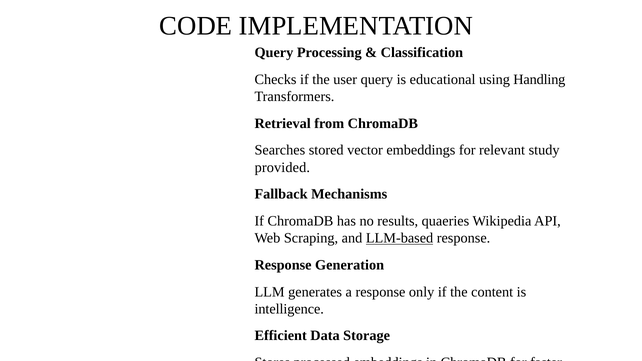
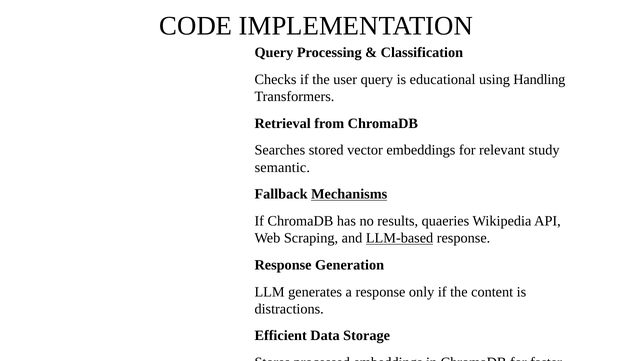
provided: provided -> semantic (282, 167)
Mechanisms underline: none -> present (349, 194)
intelligence: intelligence -> distractions (289, 309)
